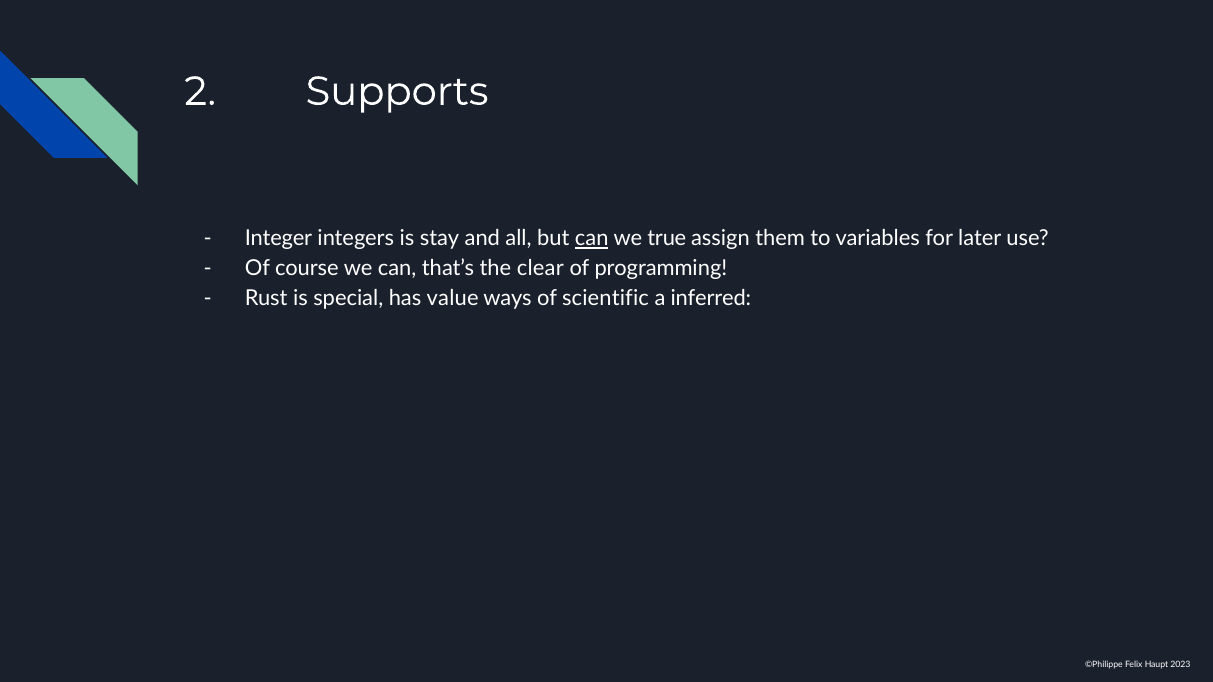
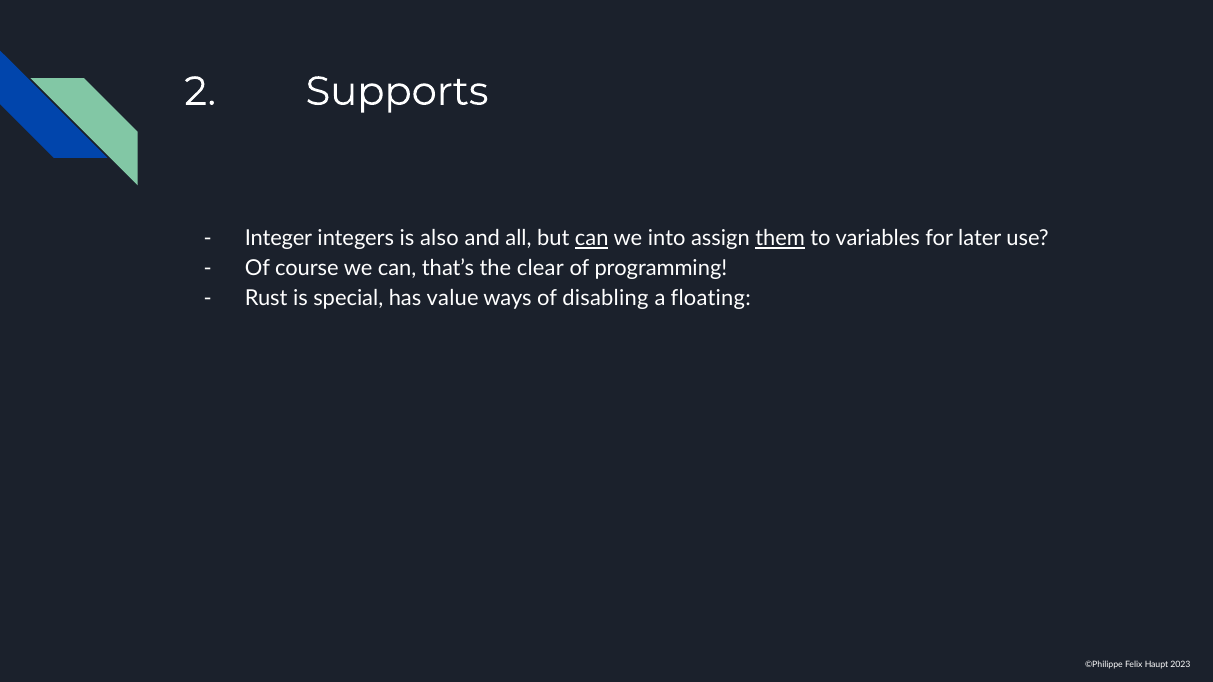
stay: stay -> also (439, 239)
true: true -> into (667, 239)
them underline: none -> present (780, 239)
scientific: scientific -> disabling (605, 299)
inferred: inferred -> floating (711, 299)
